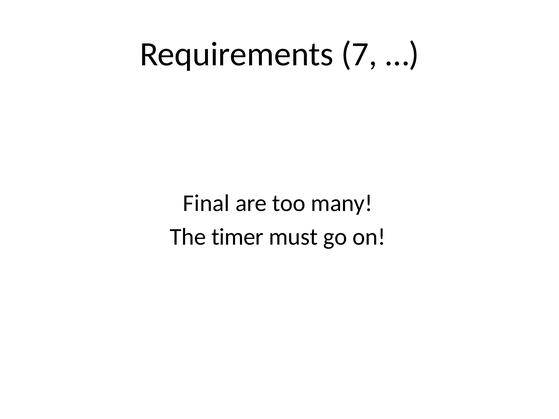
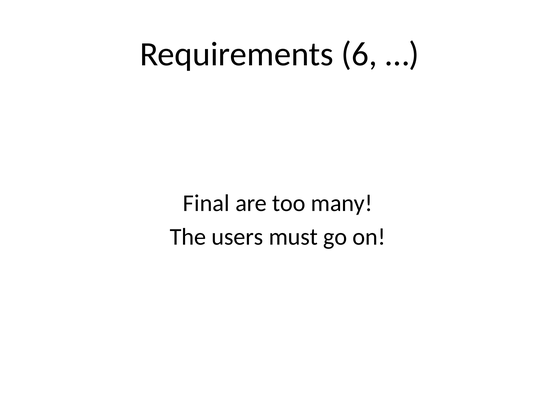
7: 7 -> 6 (359, 54)
timer: timer -> users (237, 237)
